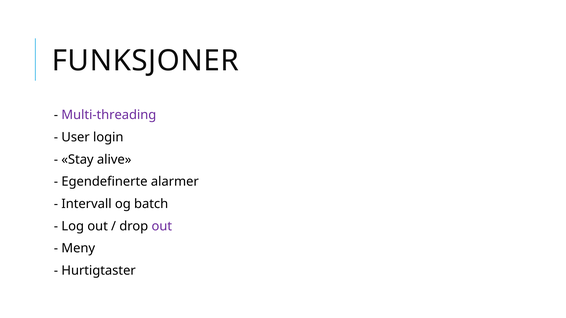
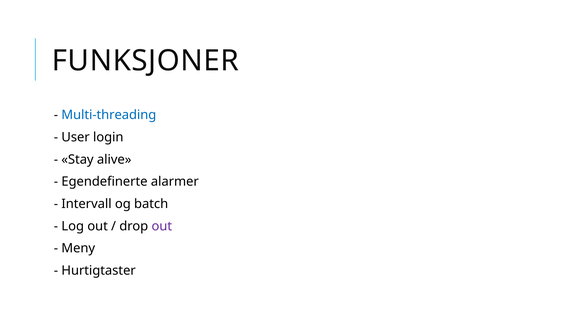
Multi-threading colour: purple -> blue (109, 115)
